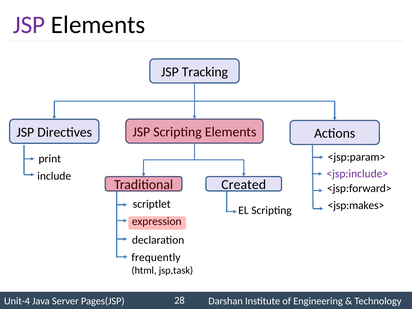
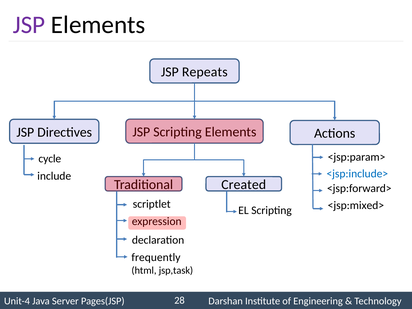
Tracking: Tracking -> Repeats (205, 72)
print: print -> cycle (50, 159)
<jsp:include> colour: purple -> blue (357, 174)
<jsp:makes>: <jsp:makes> -> <jsp:mixed> (356, 205)
